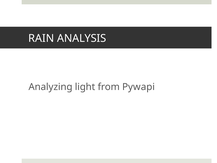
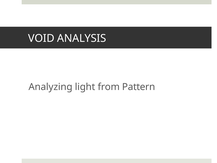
RAIN: RAIN -> VOID (41, 38)
Pywapi: Pywapi -> Pattern (139, 87)
